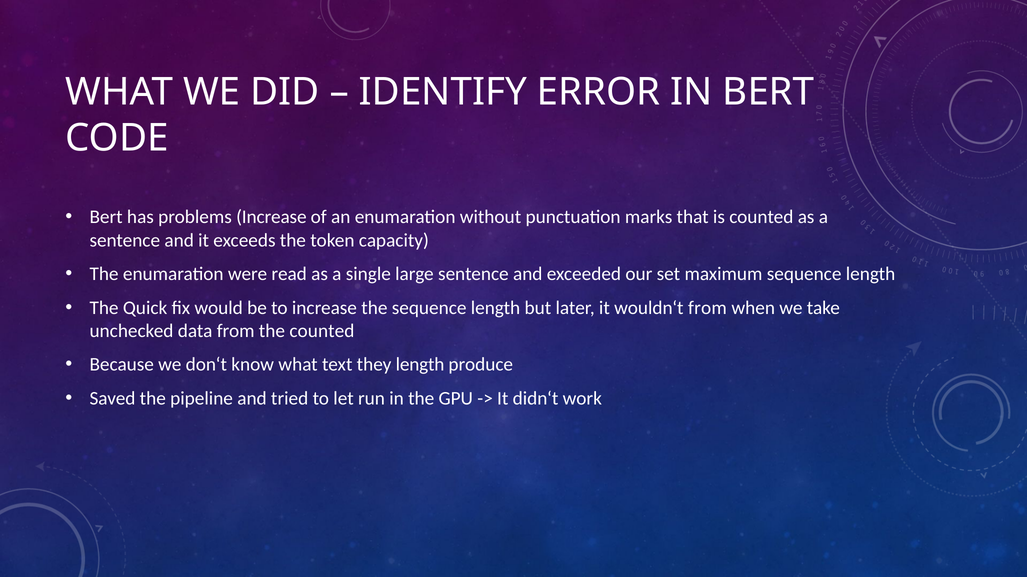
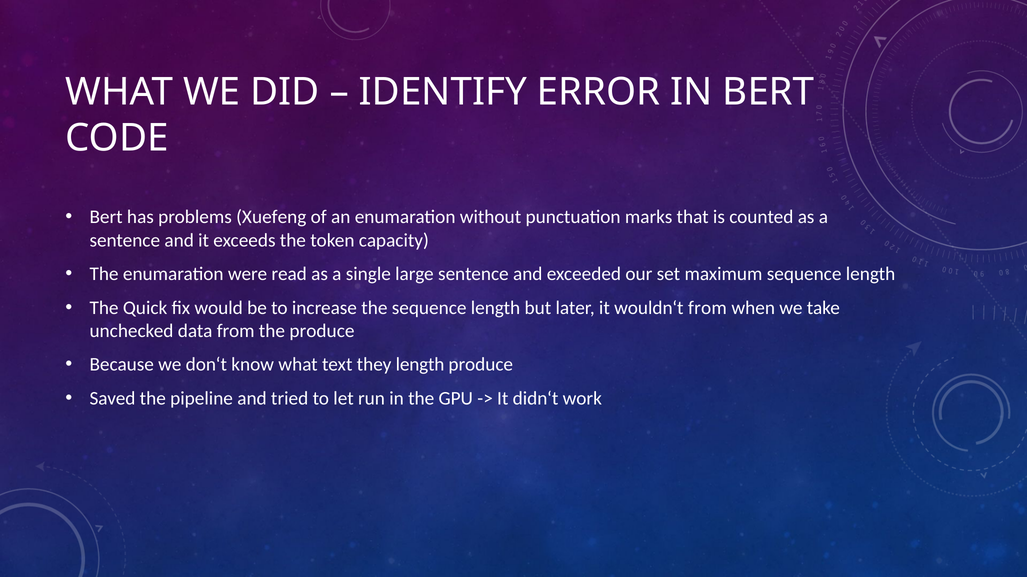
problems Increase: Increase -> Xuefeng (271, 217)
the counted: counted -> produce (322, 331)
